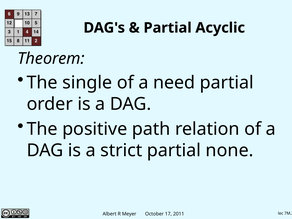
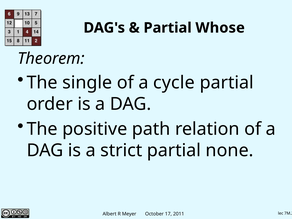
Acyclic: Acyclic -> Whose (220, 28)
need: need -> cycle (174, 83)
